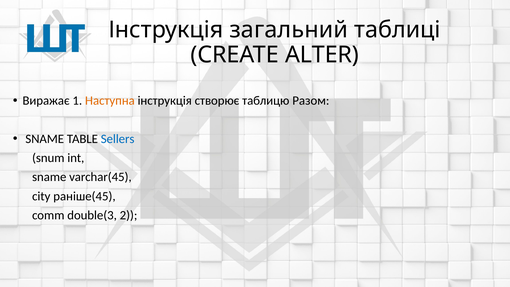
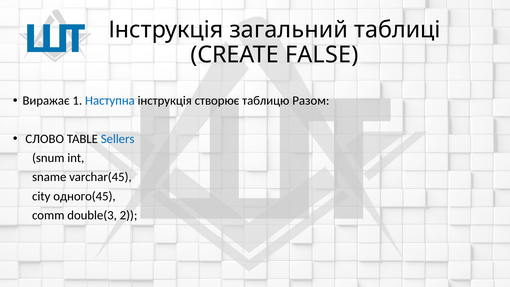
ALTER: ALTER -> FALSE (322, 55)
Наступна colour: orange -> blue (110, 101)
SNAME: SNAME -> СЛОВО (45, 139)
раніше(45: раніше(45 -> одного(45 (84, 196)
